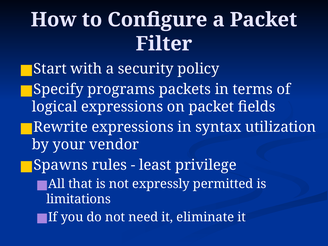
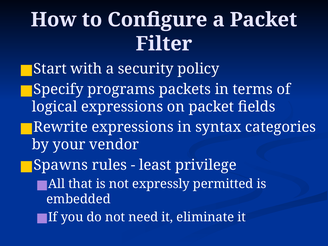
utilization: utilization -> categories (281, 127)
limitations: limitations -> embedded (78, 199)
